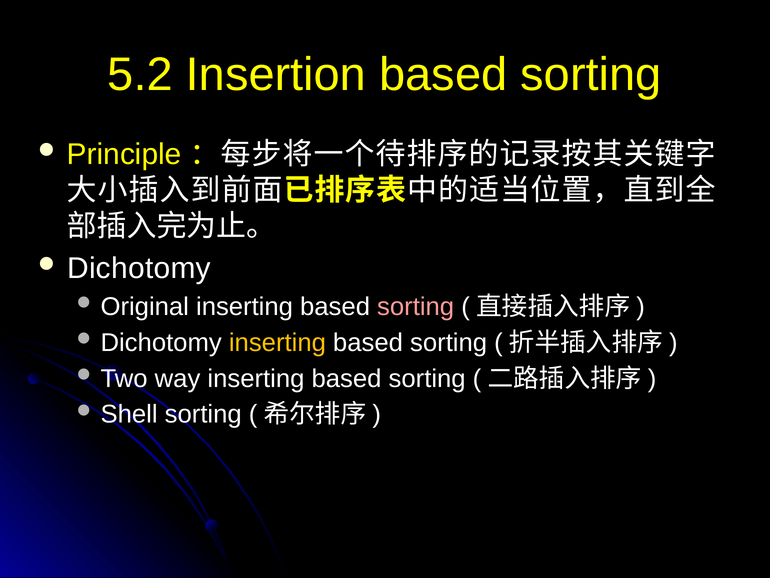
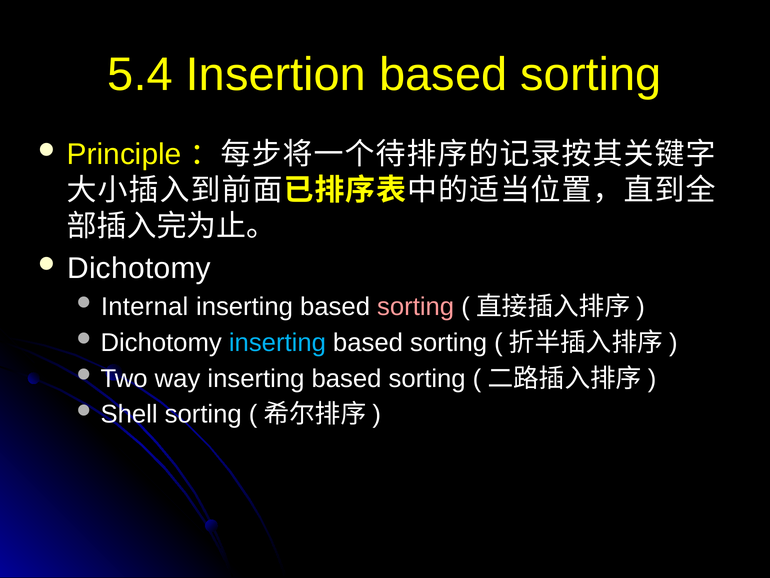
5.2: 5.2 -> 5.4 (140, 75)
Original: Original -> Internal (145, 306)
inserting colour: yellow -> light blue (277, 342)
